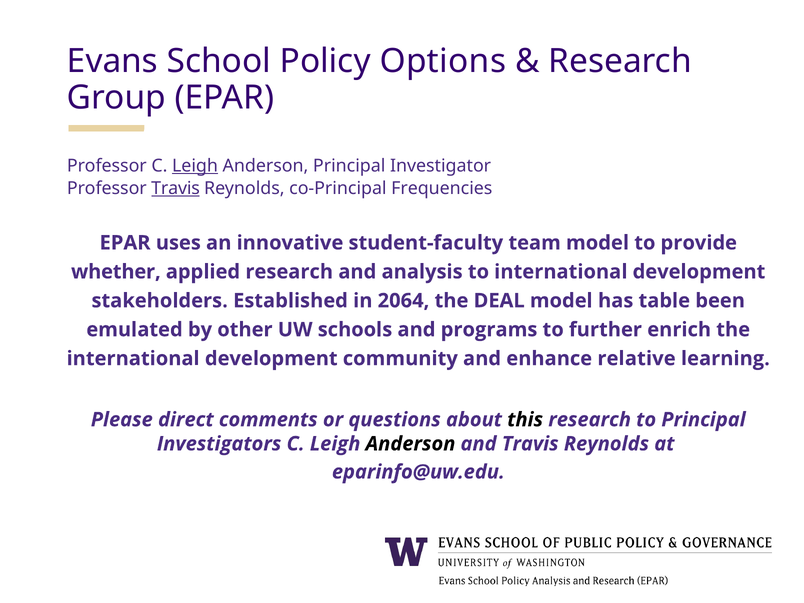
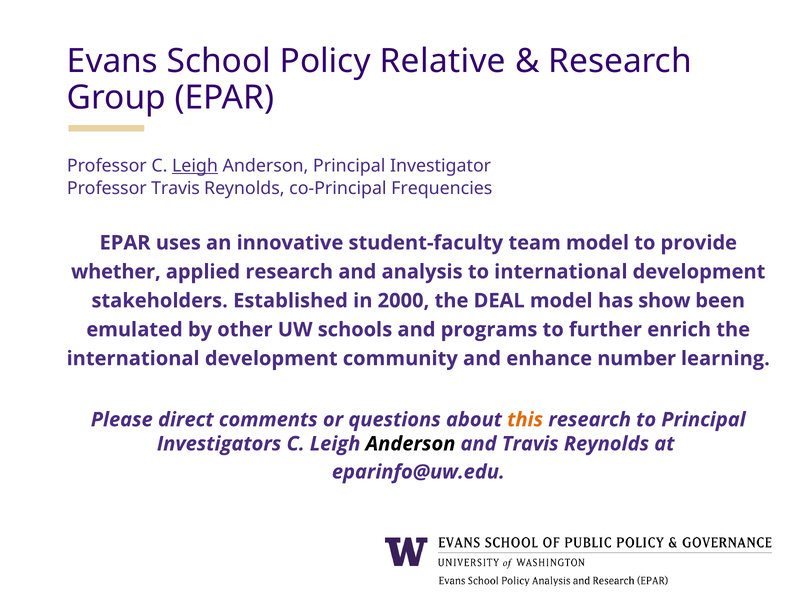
Options: Options -> Relative (443, 61)
Travis underline: present -> none (176, 188)
2064: 2064 -> 2000 (403, 301)
table: table -> show (664, 301)
relative: relative -> number (637, 359)
this colour: black -> orange (525, 420)
